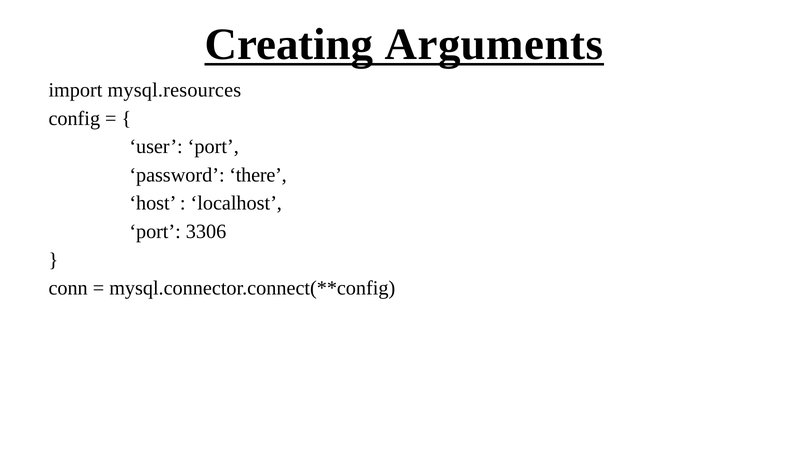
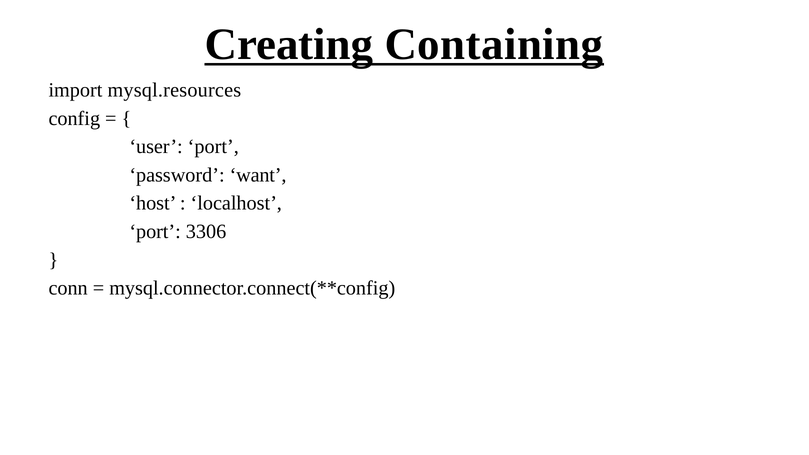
Arguments: Arguments -> Containing (494, 44)
there: there -> want (258, 175)
